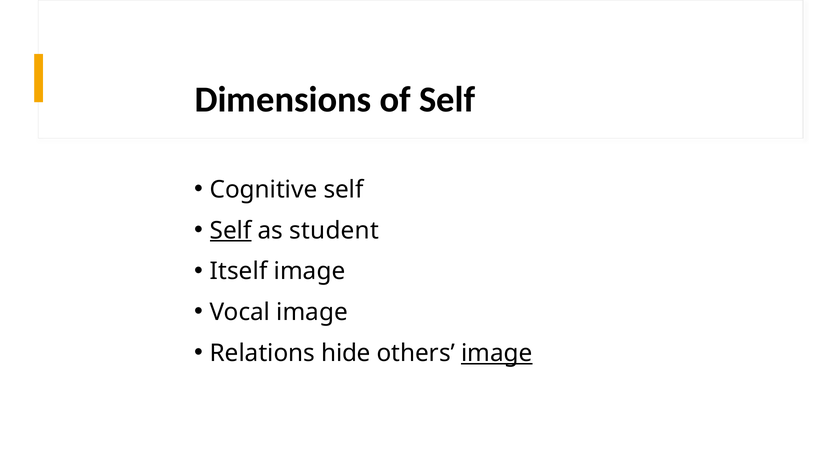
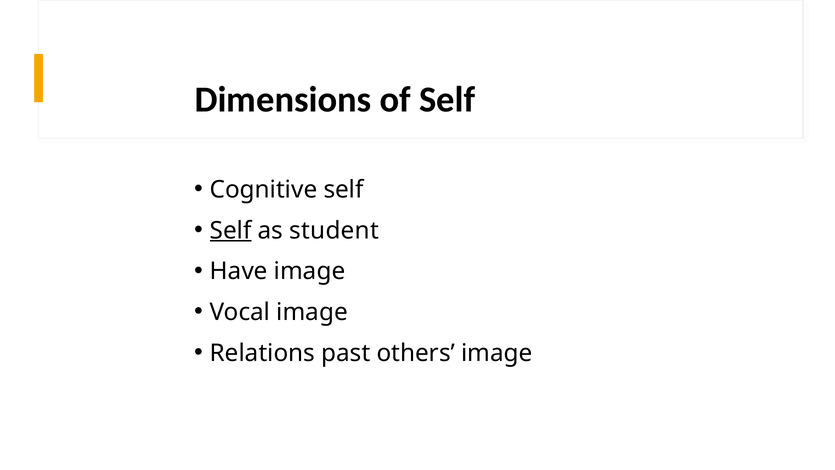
Itself: Itself -> Have (239, 271)
hide: hide -> past (346, 353)
image underline: present -> none (497, 353)
